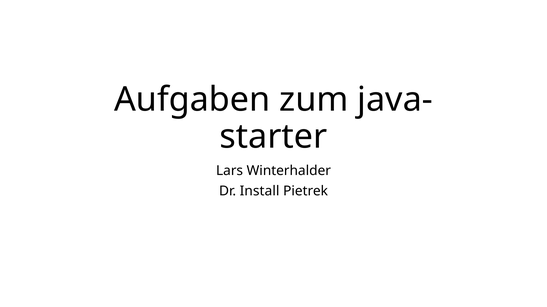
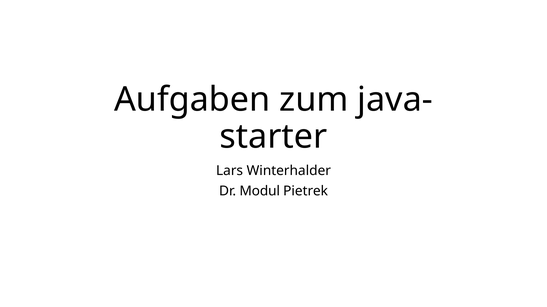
Install: Install -> Modul (260, 191)
